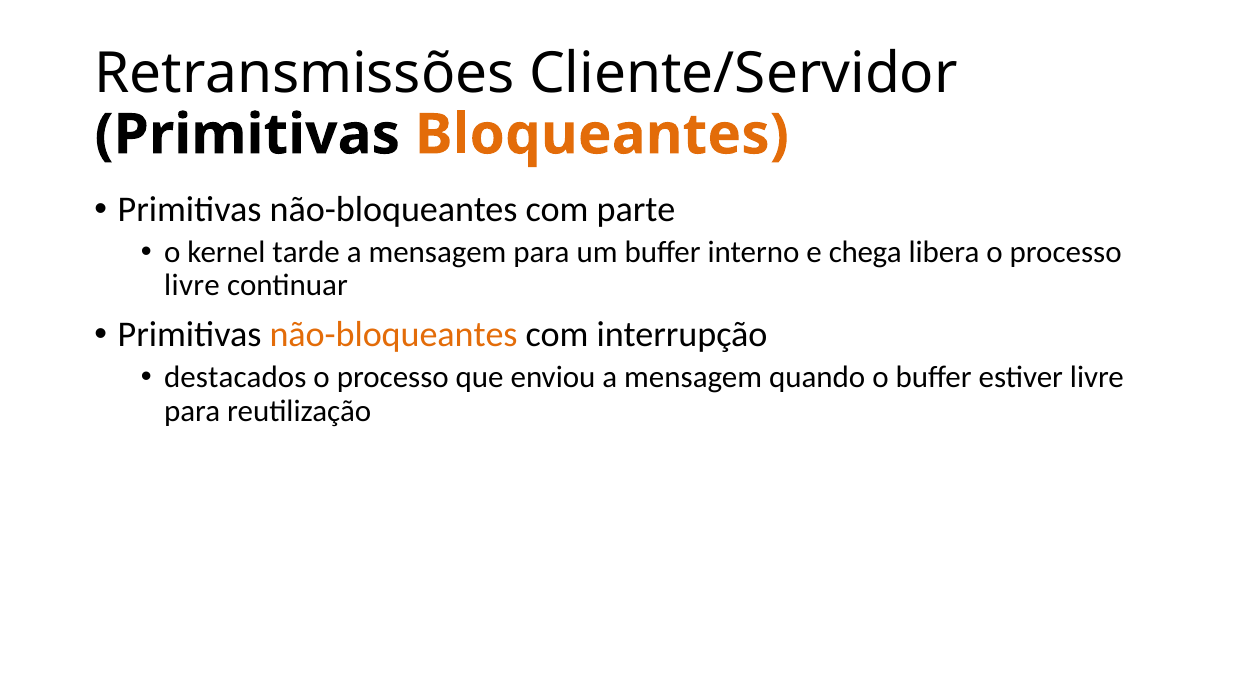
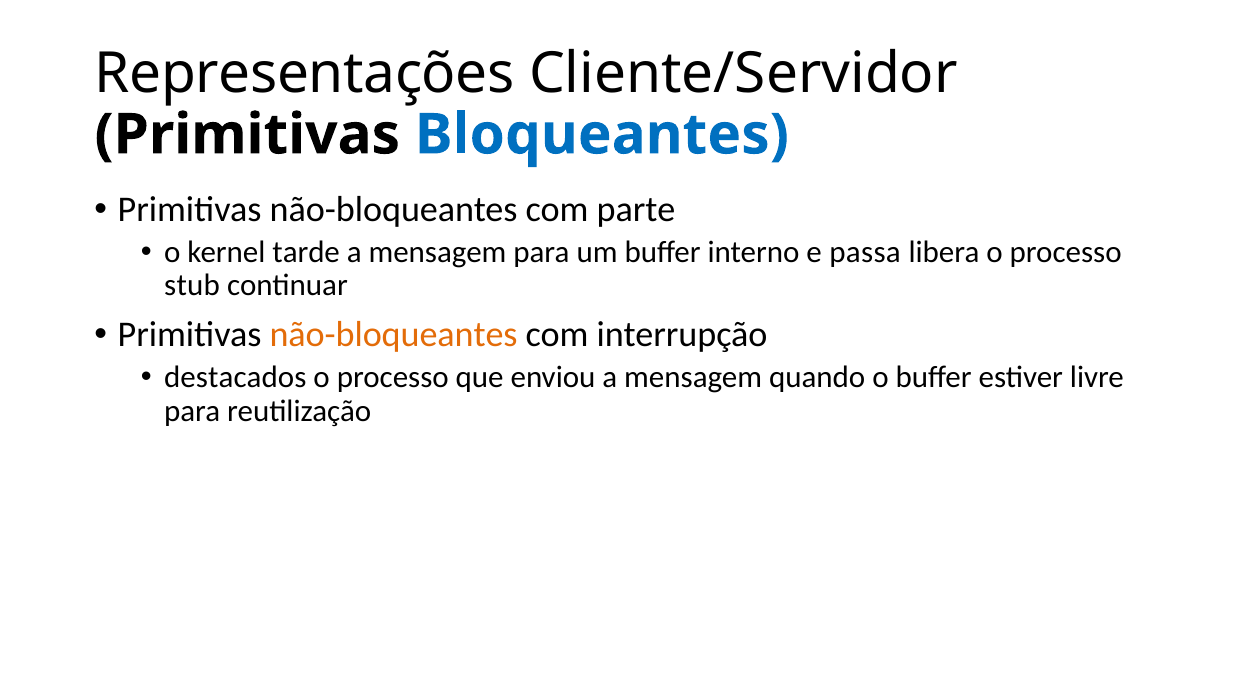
Retransmissões: Retransmissões -> Representações (305, 73)
Bloqueantes colour: orange -> blue (602, 135)
chega: chega -> passa (865, 252)
livre: livre -> stub (192, 286)
